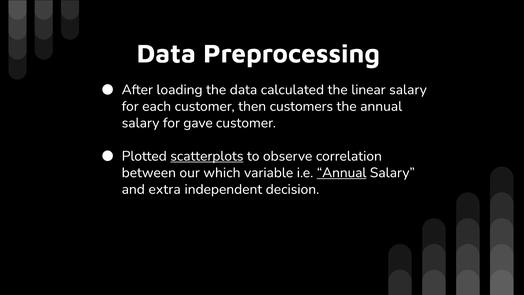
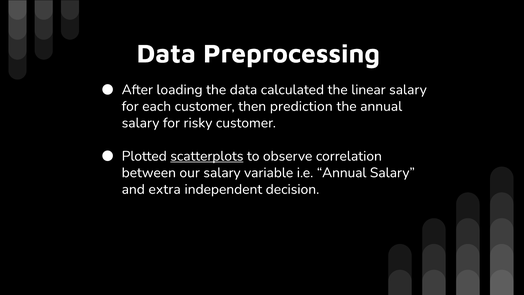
customers: customers -> prediction (301, 106)
gave: gave -> risky (198, 123)
our which: which -> salary (222, 173)
Annual underline: present -> none (342, 173)
